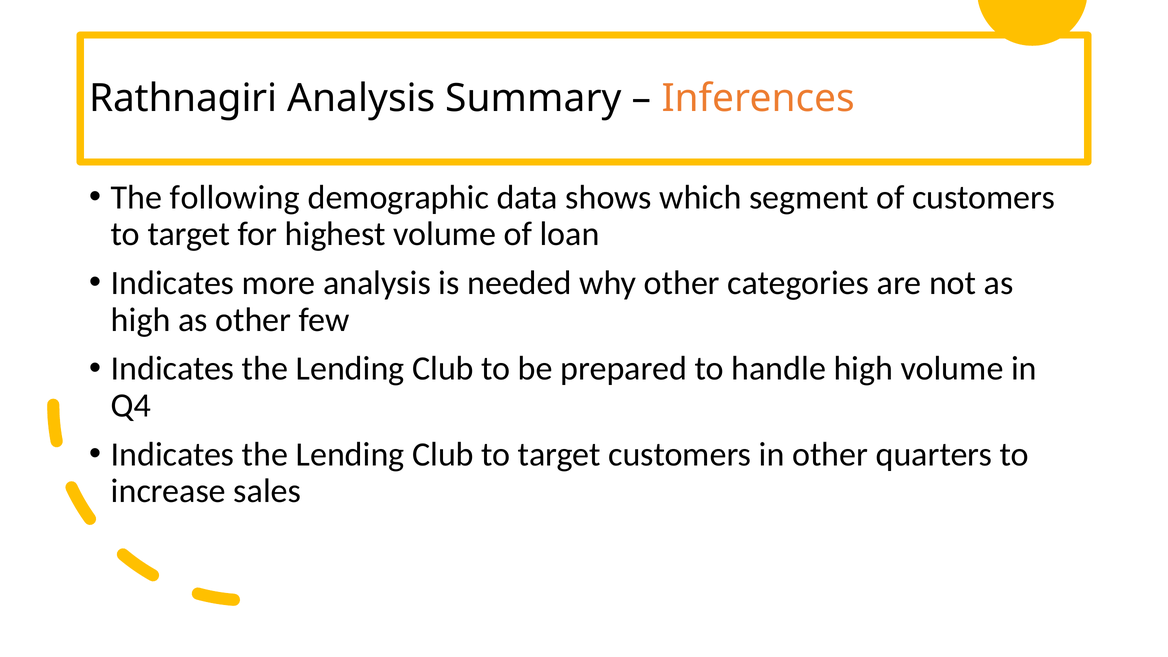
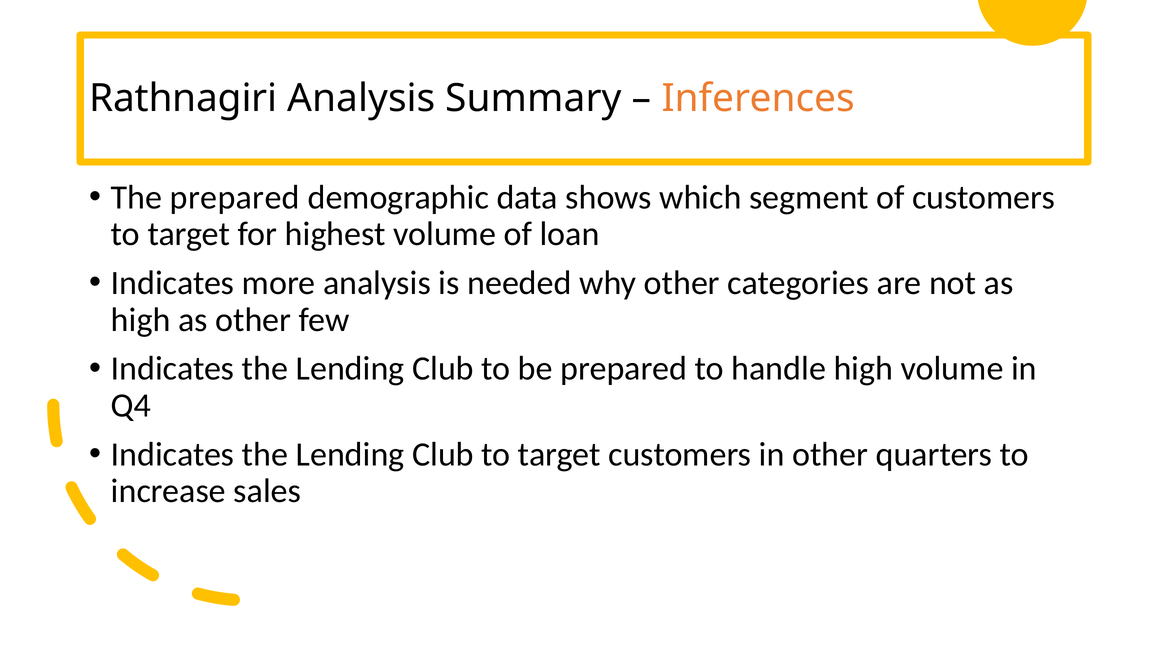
The following: following -> prepared (235, 197)
